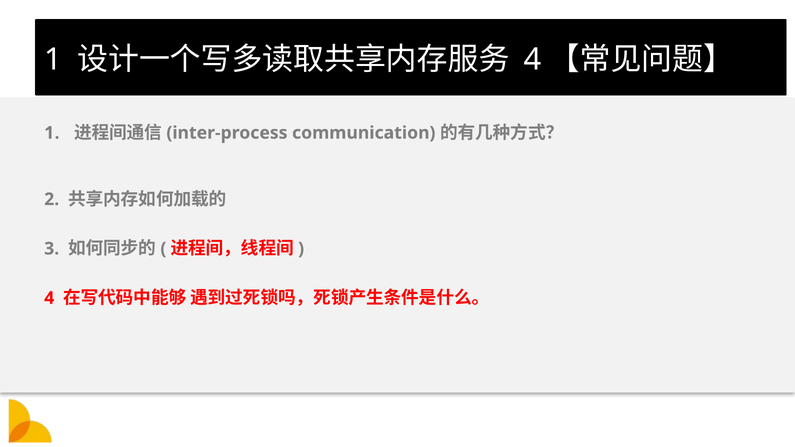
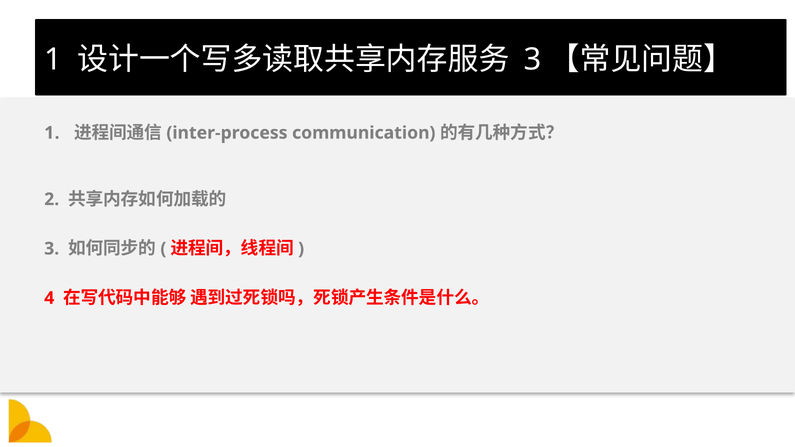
4: 4 -> 3 (533, 59)
